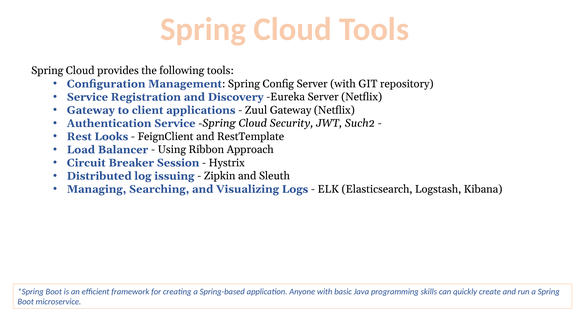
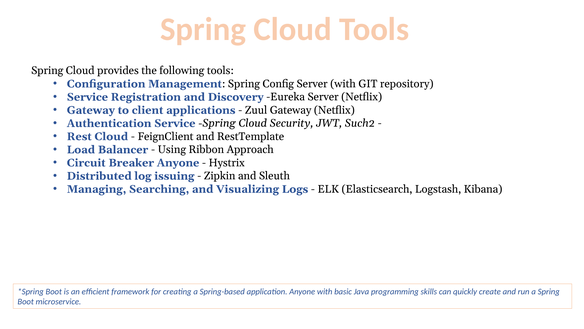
Rest Looks: Looks -> Cloud (111, 136)
Breaker Session: Session -> Anyone (178, 163)
